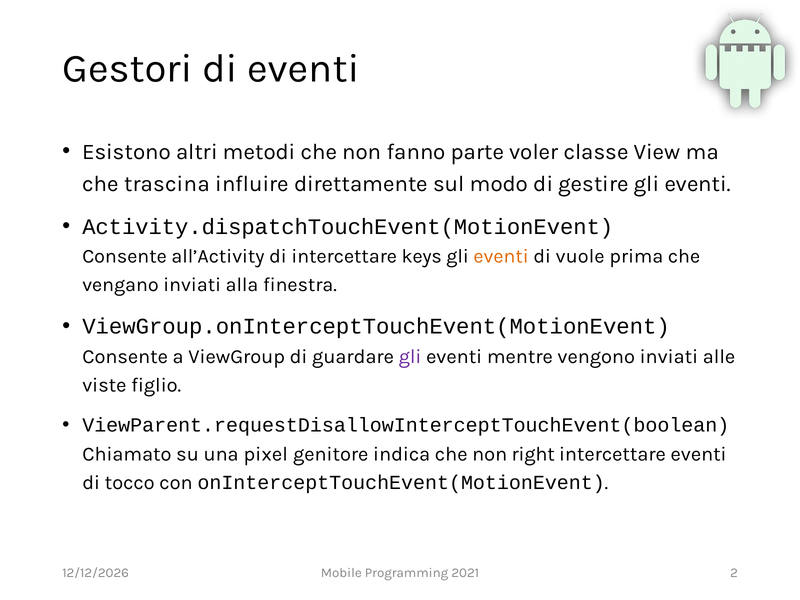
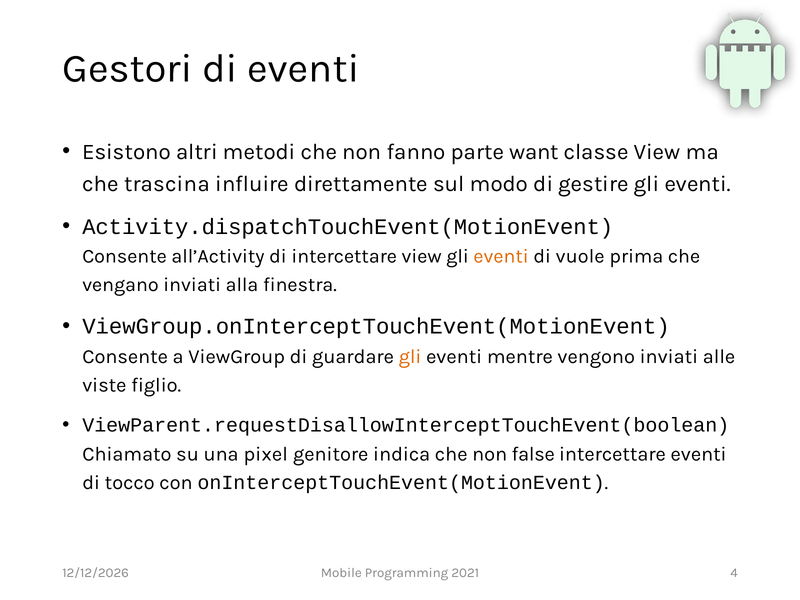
voler: voler -> want (534, 152)
intercettare keys: keys -> view (422, 256)
gli colour: purple -> orange (410, 357)
right: right -> false (533, 454)
2: 2 -> 4 (734, 573)
